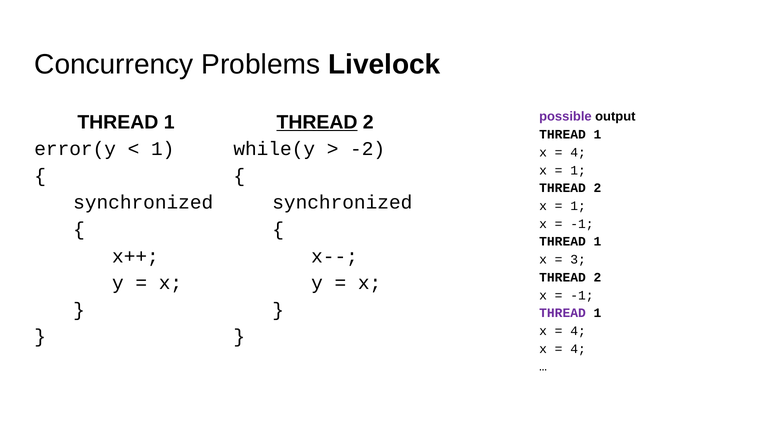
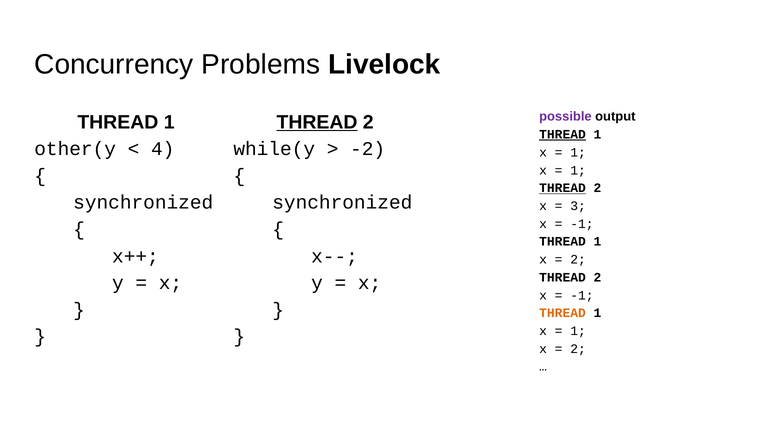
THREAD underline: none -> present (563, 135)
error(y: error(y -> other(y (75, 149)
1: 1 -> 4 (163, 149)
4: 4 -> 1 (578, 153)
THREAD underline: none -> present (563, 188)
1: 1 -> 3 (578, 206)
3: 3 -> 2 (578, 260)
THREAD colour: purple -> orange (563, 314)
4: 4 -> 1 (578, 331)
4: 4 -> 2 (578, 349)
